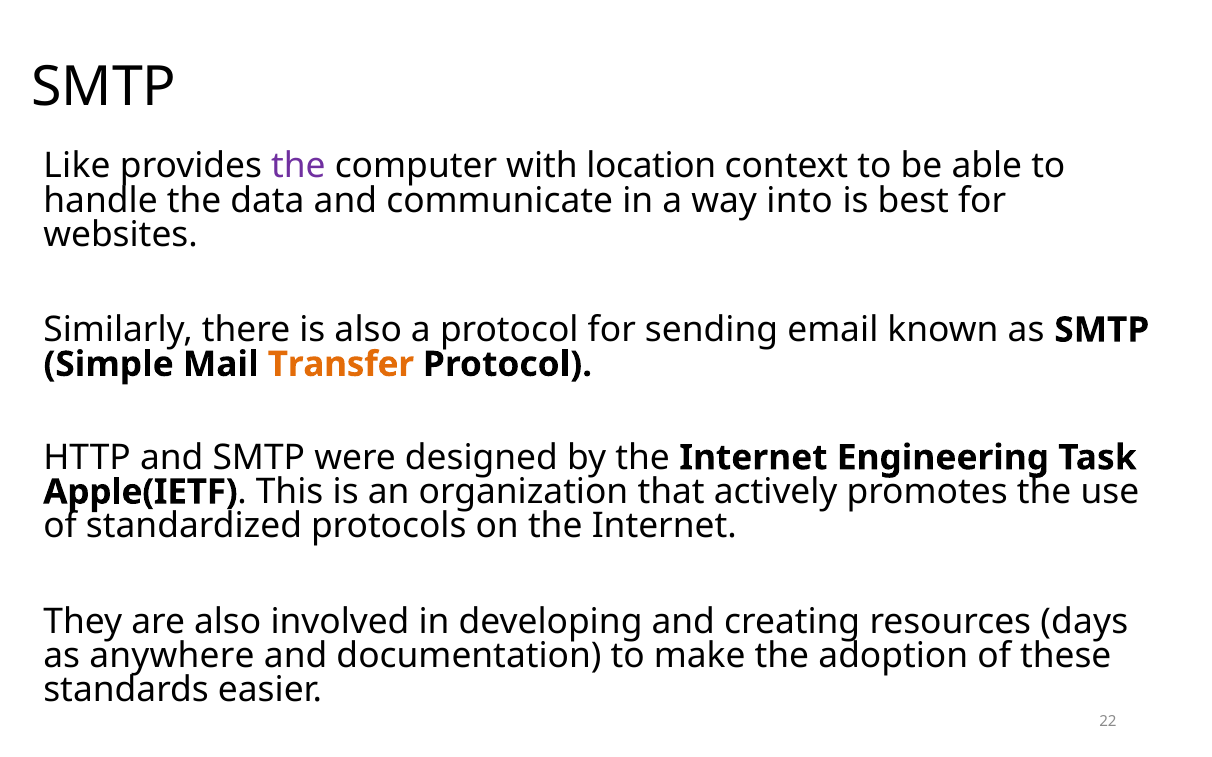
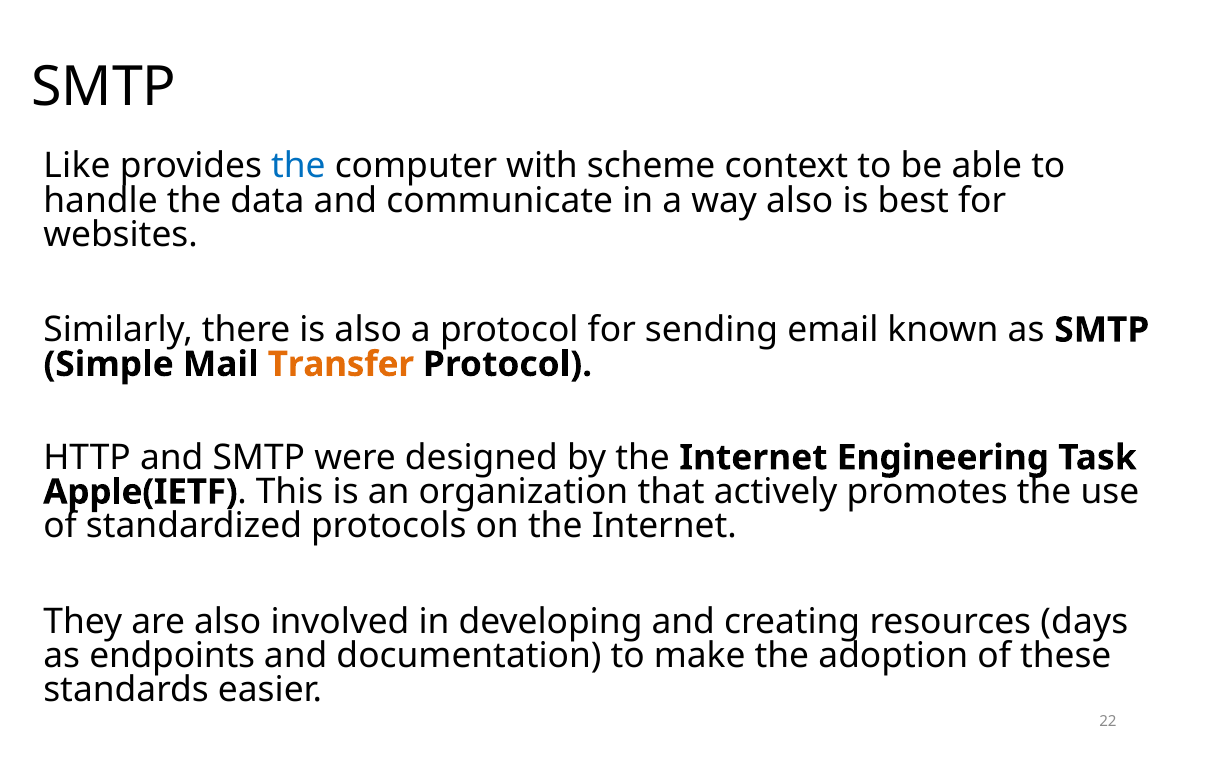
the colour: purple -> blue (298, 166)
location: location -> scheme (651, 166)
way into: into -> also (800, 201)
anywhere: anywhere -> endpoints (172, 656)
